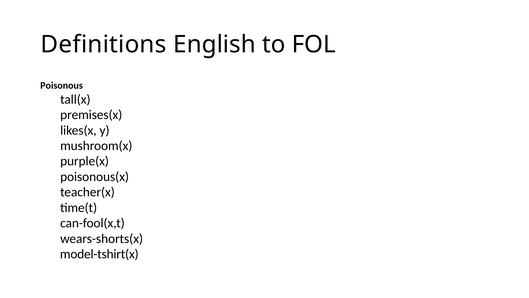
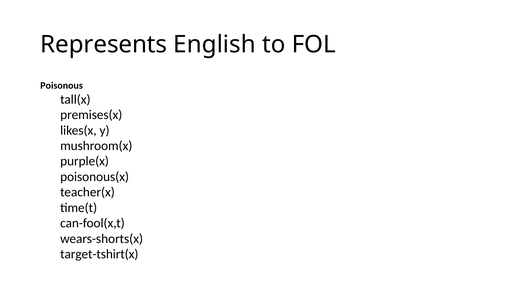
Definitions: Definitions -> Represents (104, 44)
model-tshirt(x: model-tshirt(x -> target-tshirt(x (99, 254)
